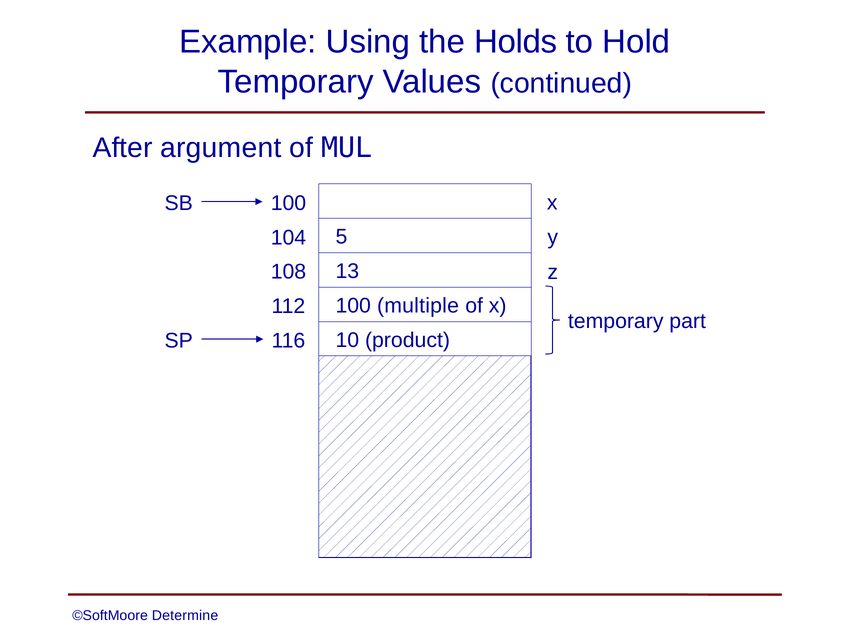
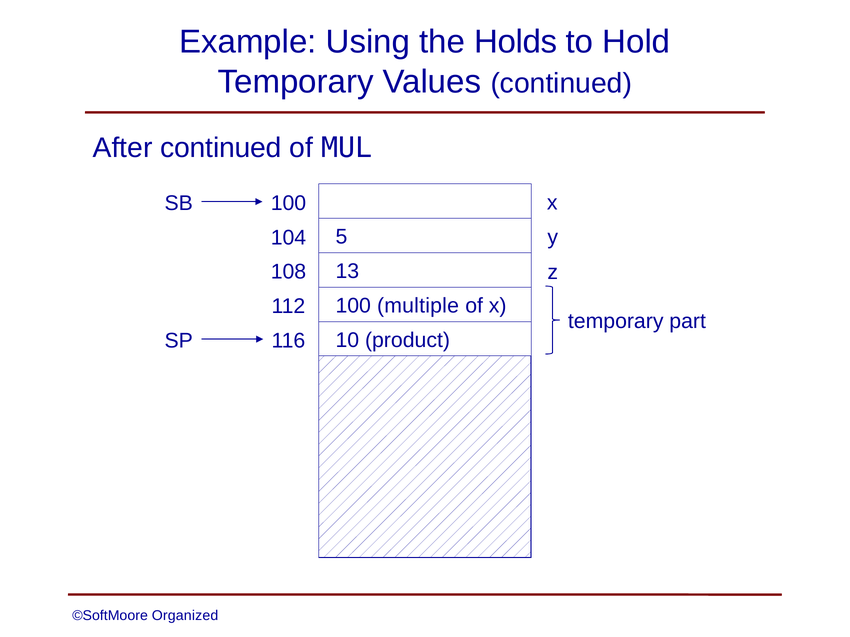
After argument: argument -> continued (221, 148)
Determine: Determine -> Organized (185, 616)
